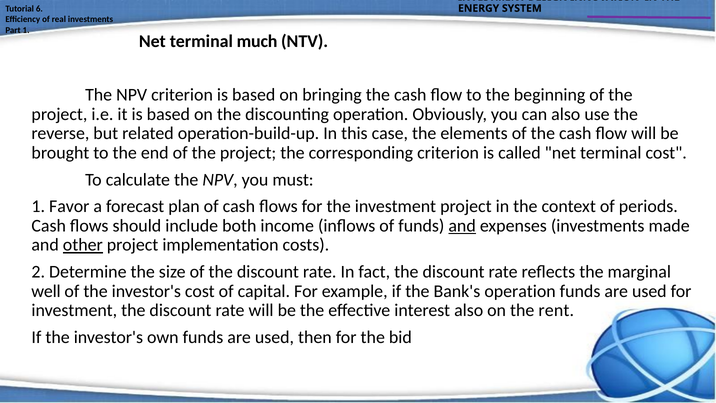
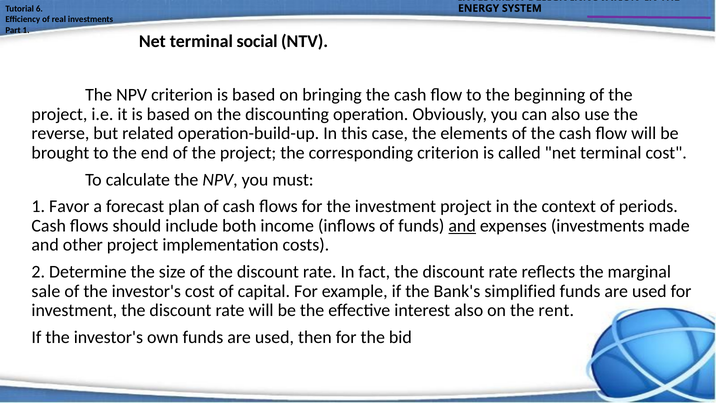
much: much -> social (257, 41)
other underline: present -> none (83, 245)
well: well -> sale (46, 291)
Bank's operation: operation -> simplified (520, 291)
